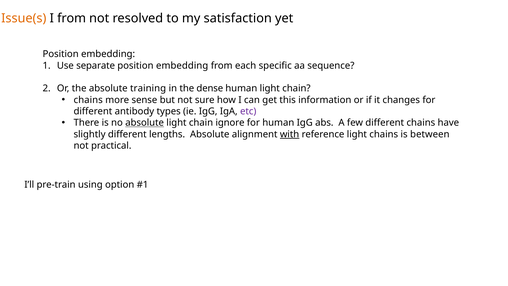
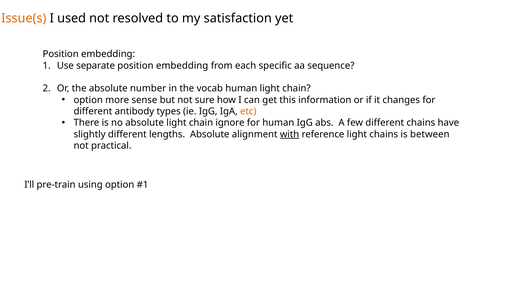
I from: from -> used (72, 18)
training: training -> number (148, 88)
dense: dense -> vocab (210, 88)
chains: chains -> option (88, 100)
etc colour: purple -> orange (248, 111)
absolute underline: present -> none (145, 123)
